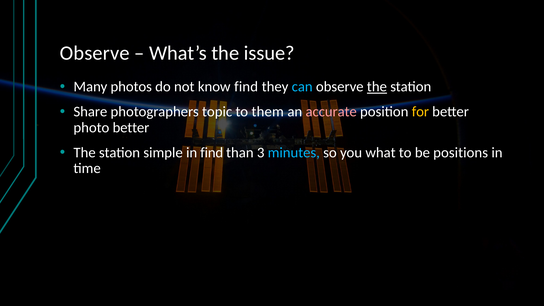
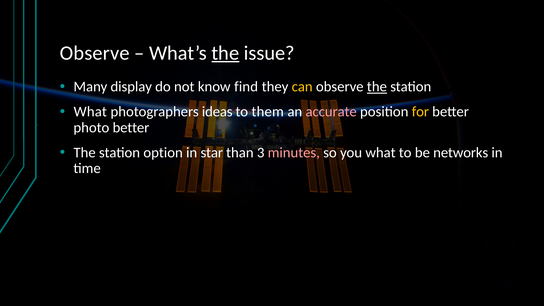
the underline: none -> present (225, 53)
photos: photos -> display (131, 87)
can colour: light blue -> yellow (302, 87)
Share: Share -> What (90, 112)
topic: topic -> ideas (217, 112)
simple: simple -> option (163, 153)
in find: find -> star (212, 153)
minutes colour: light blue -> pink (294, 153)
positions: positions -> networks (461, 153)
